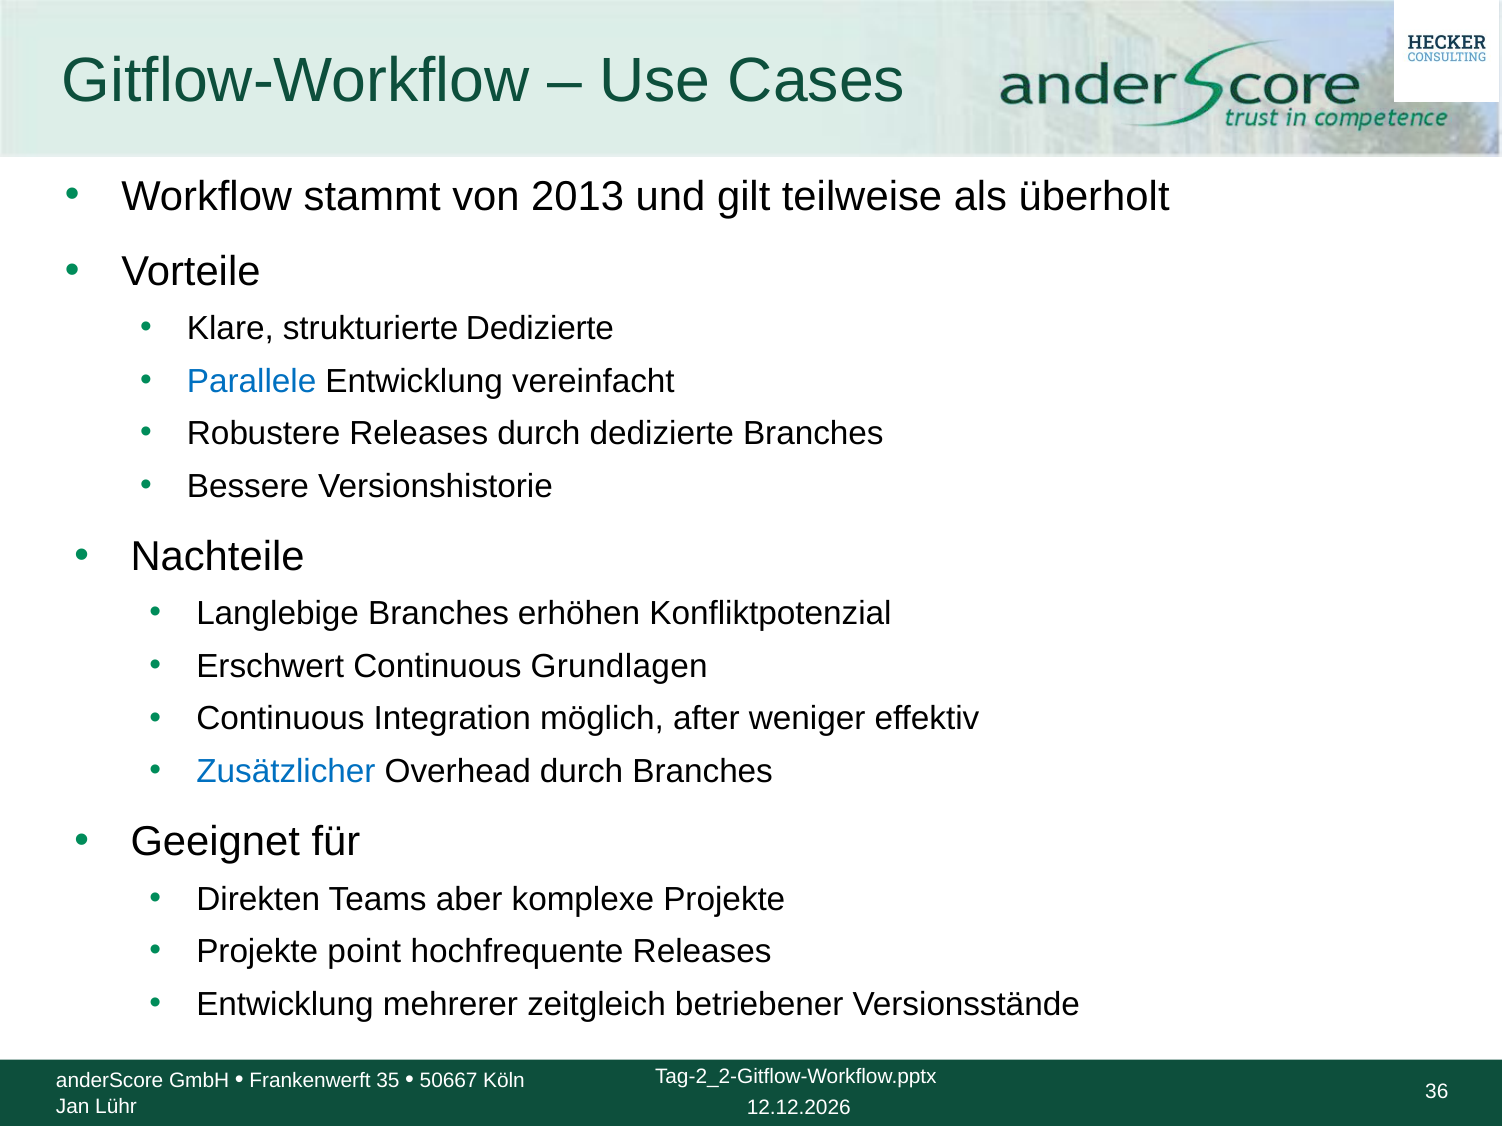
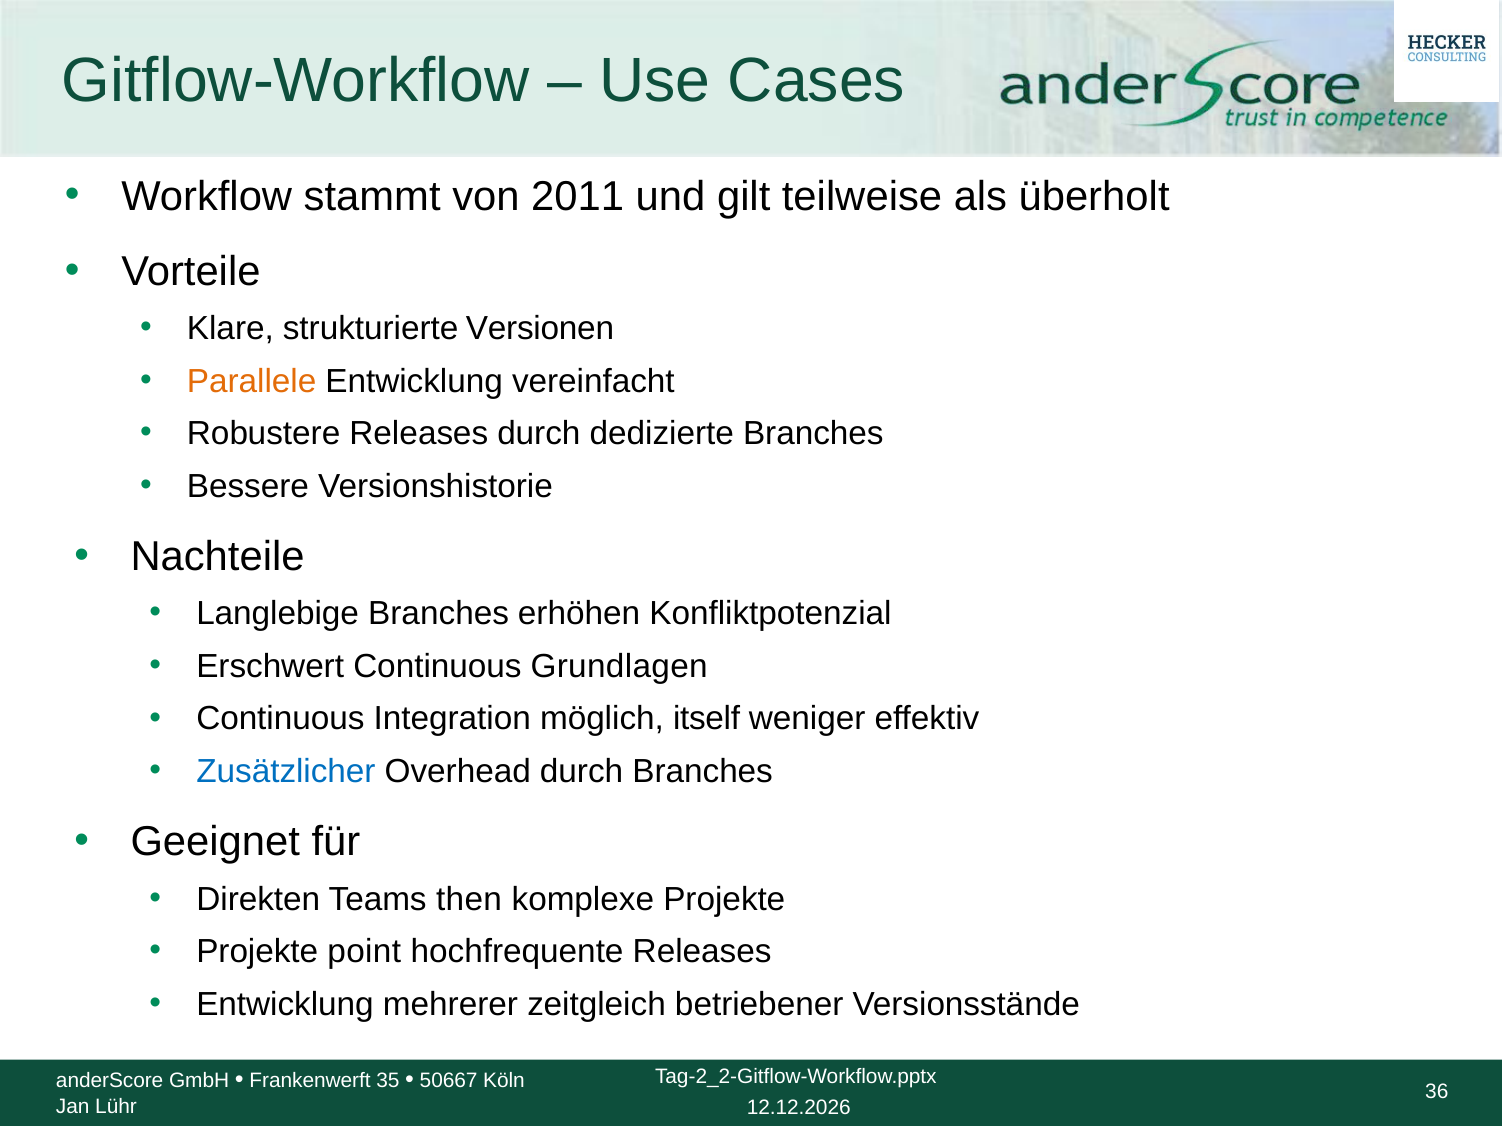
2013: 2013 -> 2011 (578, 197)
strukturierte Dedizierte: Dedizierte -> Versionen (540, 329)
Parallele colour: blue -> orange (252, 381)
after: after -> itself (707, 719)
aber: aber -> then (469, 900)
